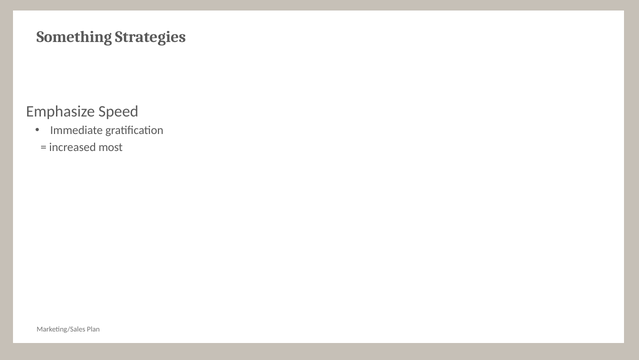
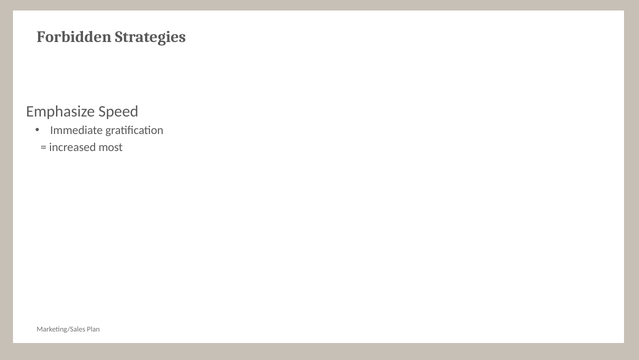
Something: Something -> Forbidden (74, 37)
